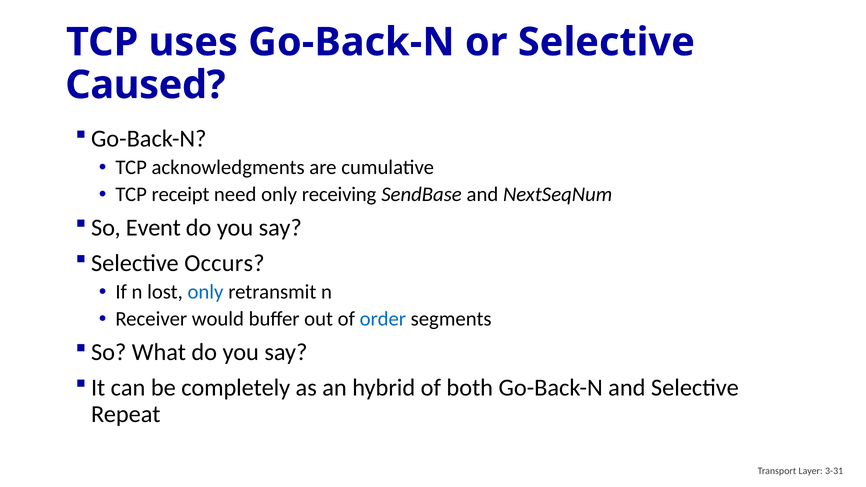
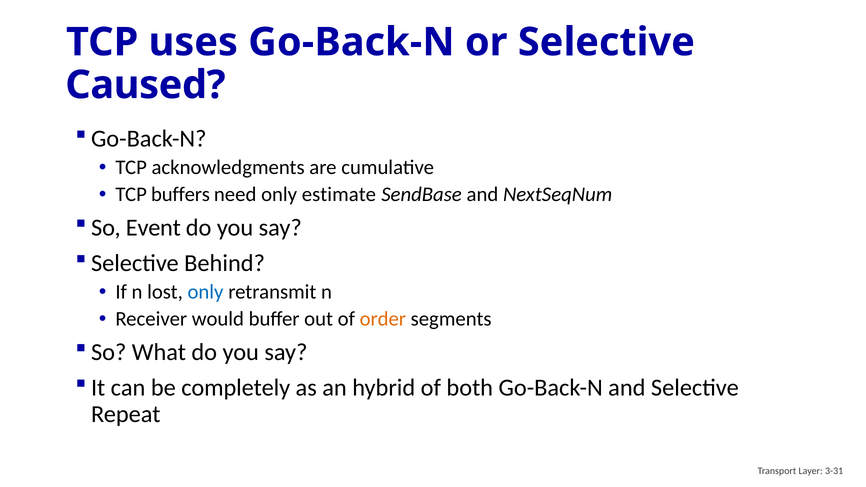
receipt: receipt -> buffers (181, 195)
receiving: receiving -> estimate (339, 195)
Occurs: Occurs -> Behind (225, 263)
order colour: blue -> orange (383, 319)
